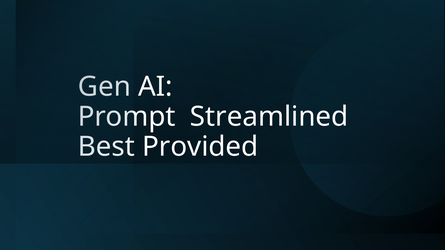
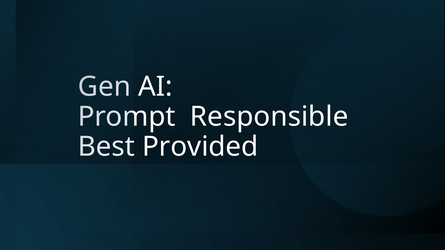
Streamlined: Streamlined -> Responsible (269, 117)
